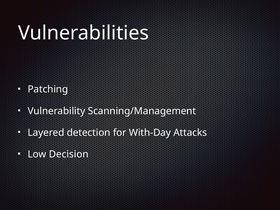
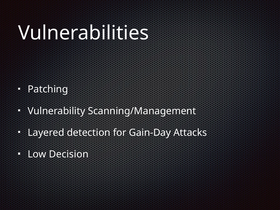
With-Day: With-Day -> Gain-Day (150, 133)
